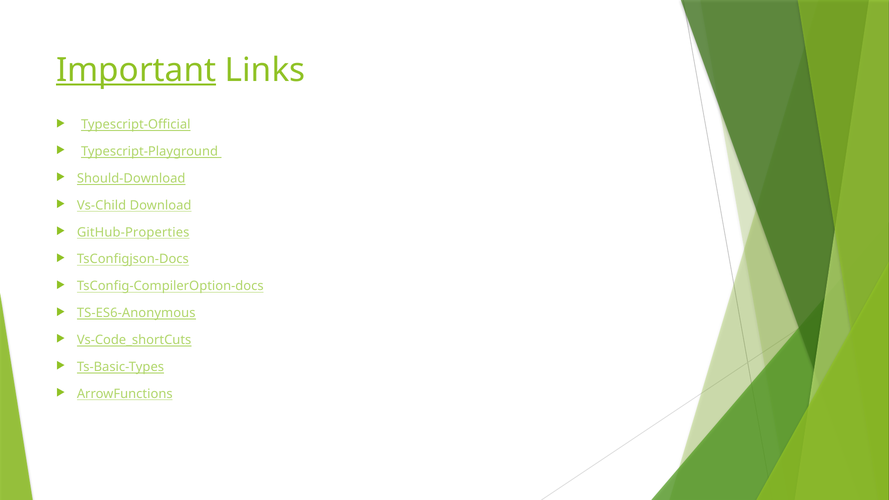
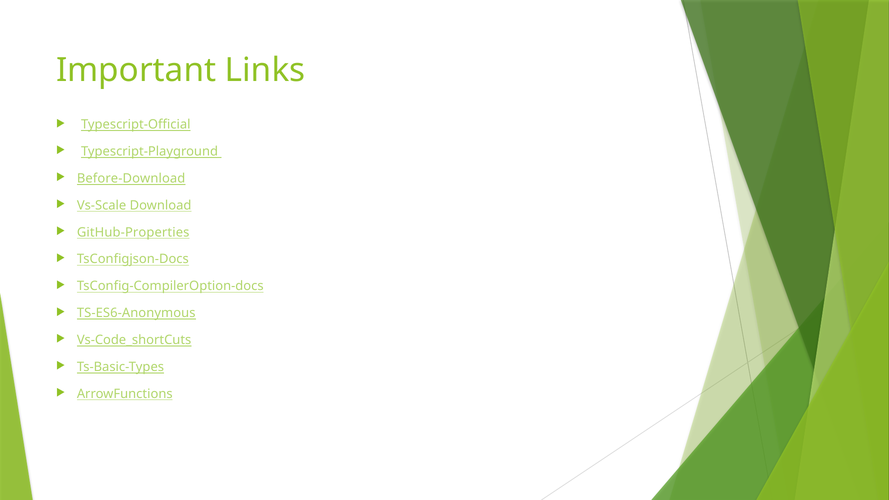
Important underline: present -> none (136, 70)
Should-Download: Should-Download -> Before-Download (131, 178)
Vs-Child: Vs-Child -> Vs-Scale (102, 205)
